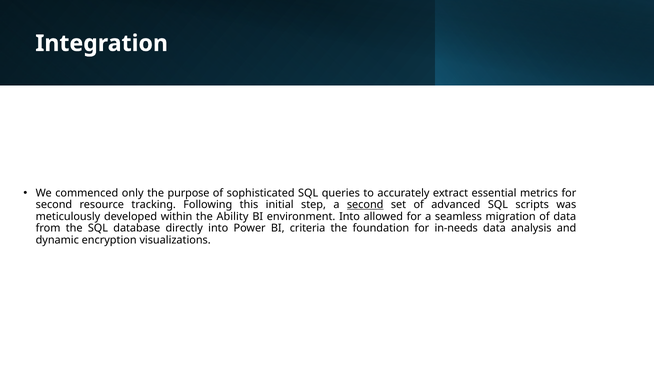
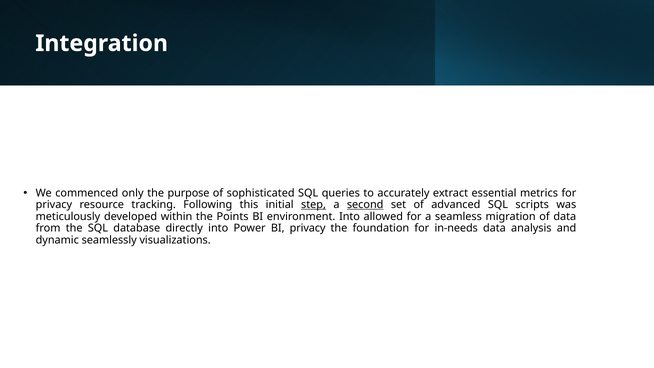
second: second -> privacy (54, 205)
step underline: none -> present (314, 205)
Ability: Ability -> Points (233, 216)
BI criteria: criteria -> privacy (308, 228)
encryption: encryption -> seamlessly (109, 240)
